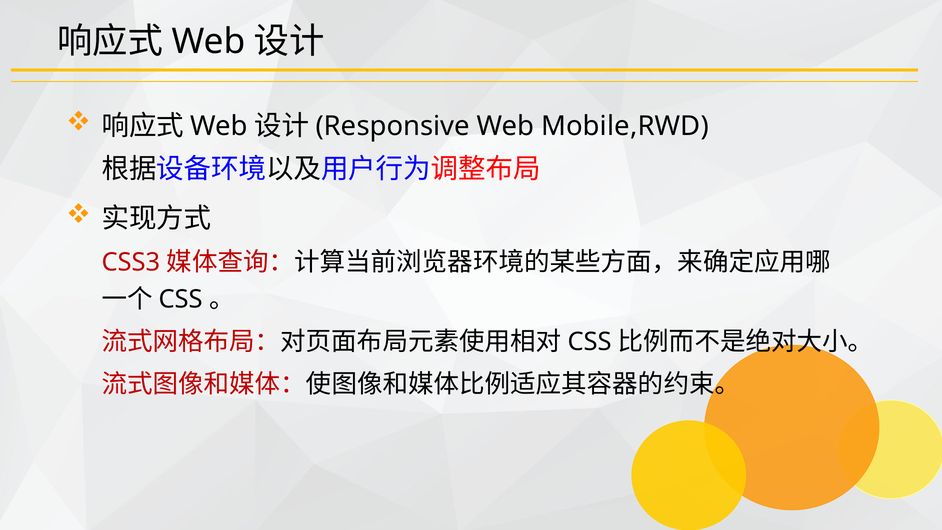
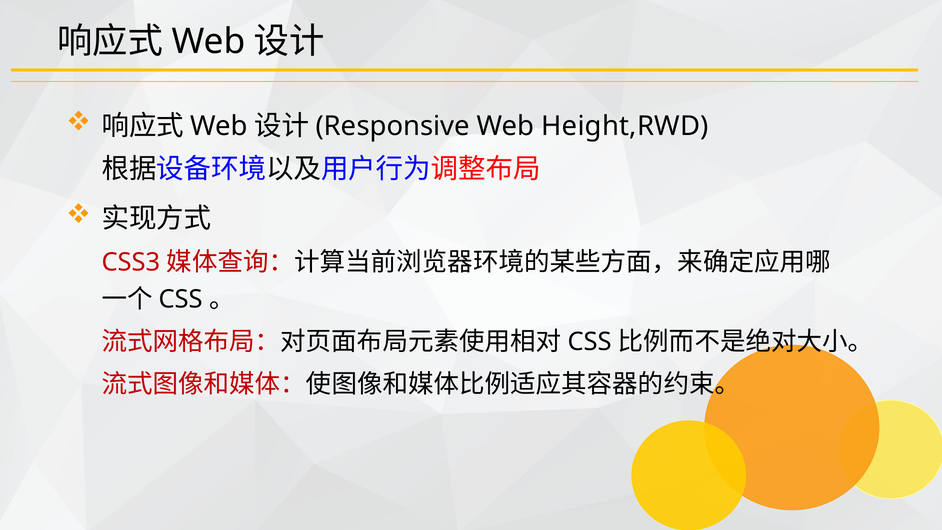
Mobile,RWD: Mobile,RWD -> Height,RWD (625, 126)
